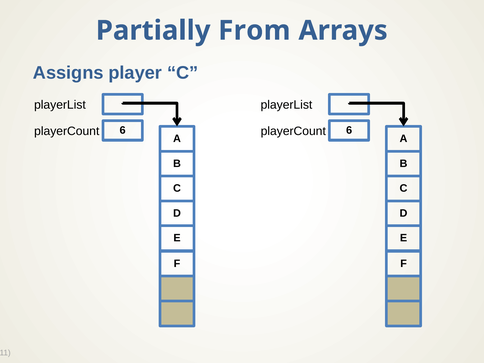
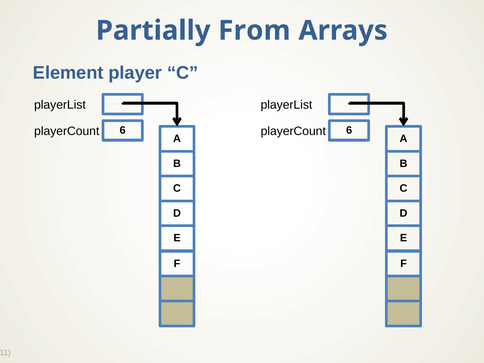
Assigns: Assigns -> Element (68, 73)
